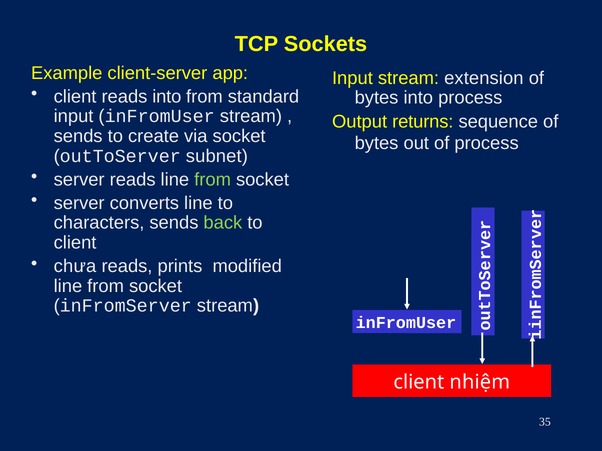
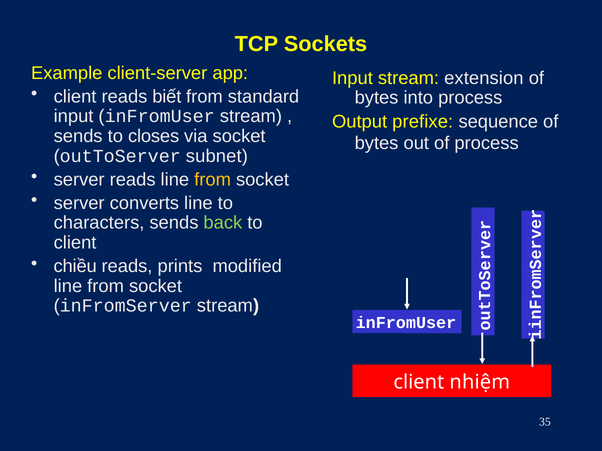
reads into: into -> biết (167, 97)
returns: returns -> prefixe (423, 122)
create: create -> closes (154, 136)
from colour: light green -> yellow (213, 180)
chưa: chưa -> chiều (75, 266)
